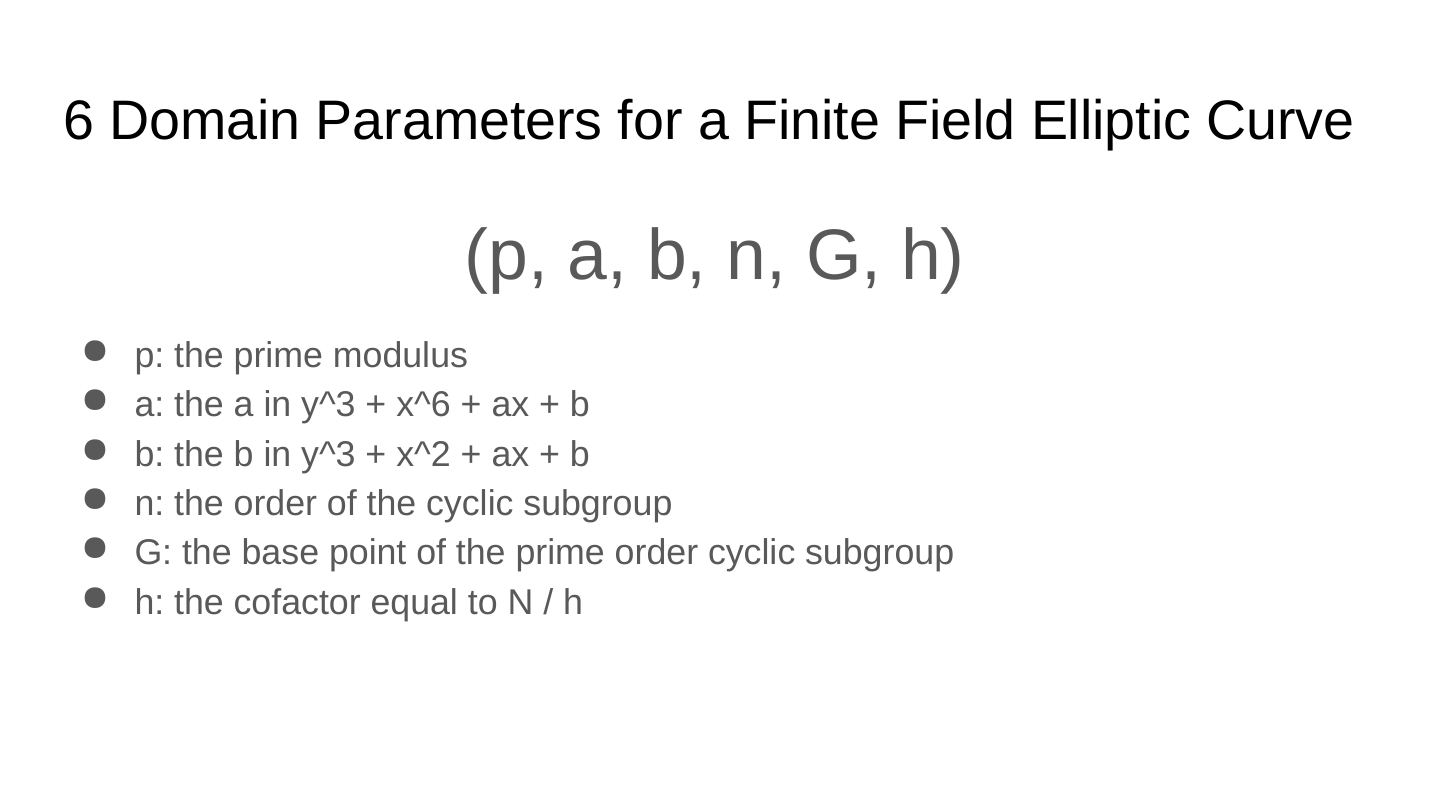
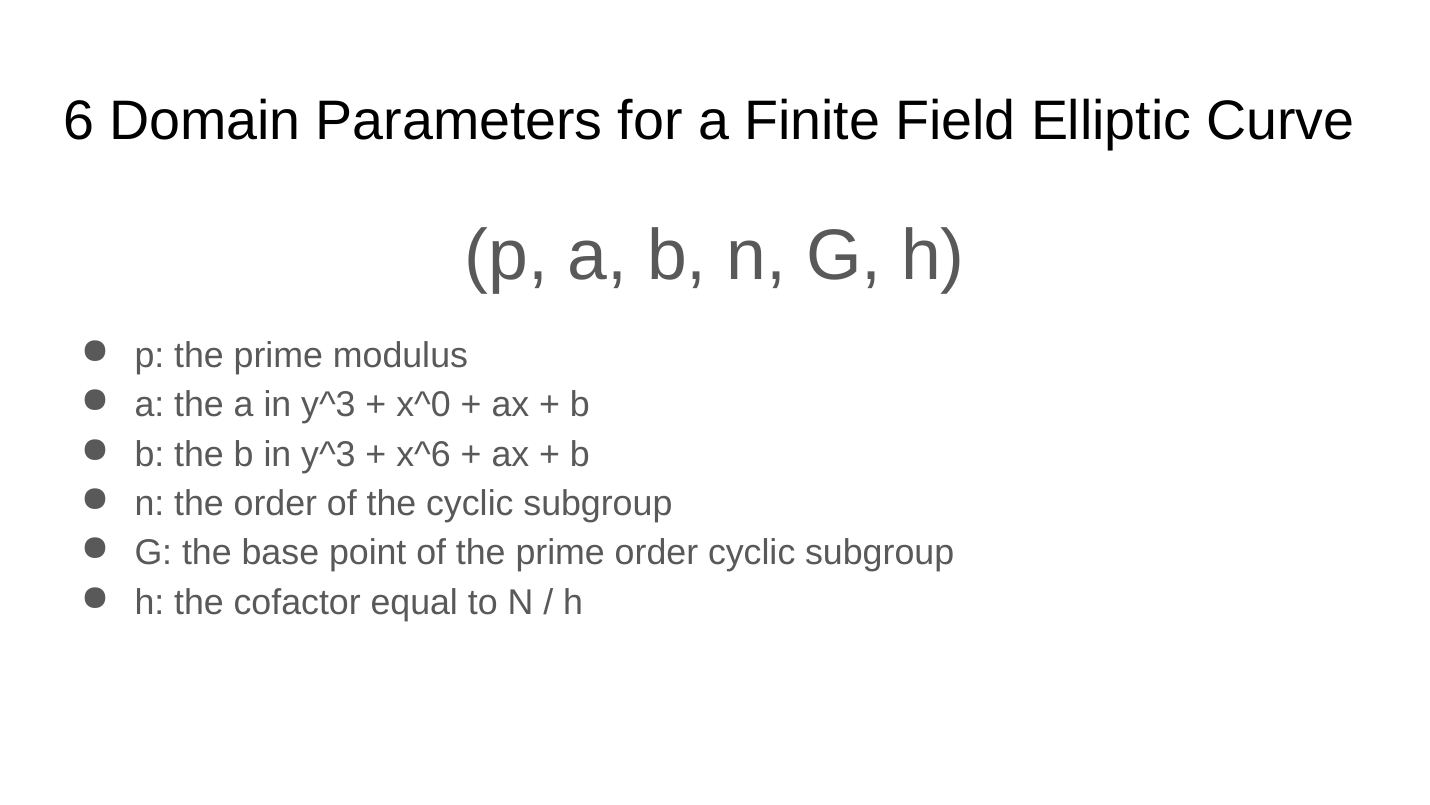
x^6: x^6 -> x^0 (424, 405)
x^2: x^2 -> x^6 (424, 454)
